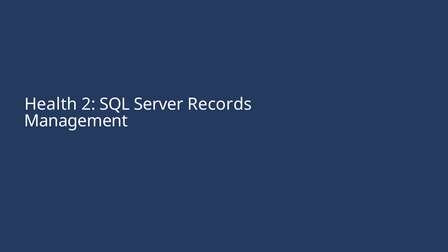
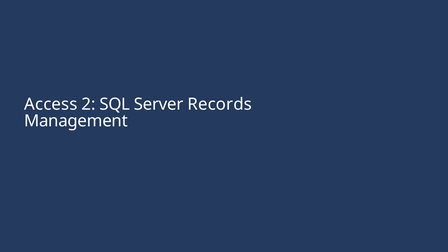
Health: Health -> Access (51, 104)
